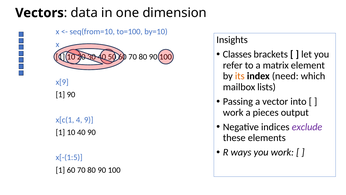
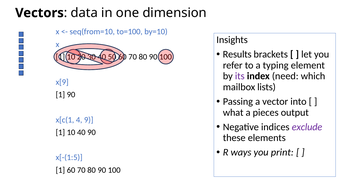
Classes: Classes -> Results (237, 54)
matrix: matrix -> typing (276, 65)
its colour: orange -> purple (240, 76)
work: work -> what (233, 112)
you work: work -> print (282, 152)
